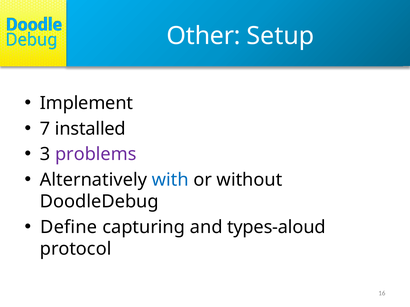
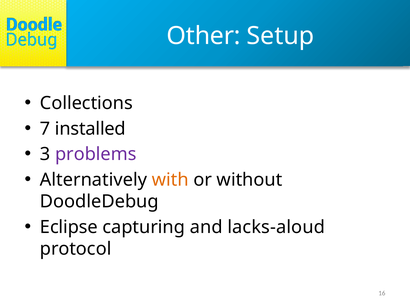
Implement: Implement -> Collections (86, 103)
with colour: blue -> orange (170, 180)
Define: Define -> Eclipse (69, 227)
types-aloud: types-aloud -> lacks-aloud (276, 227)
